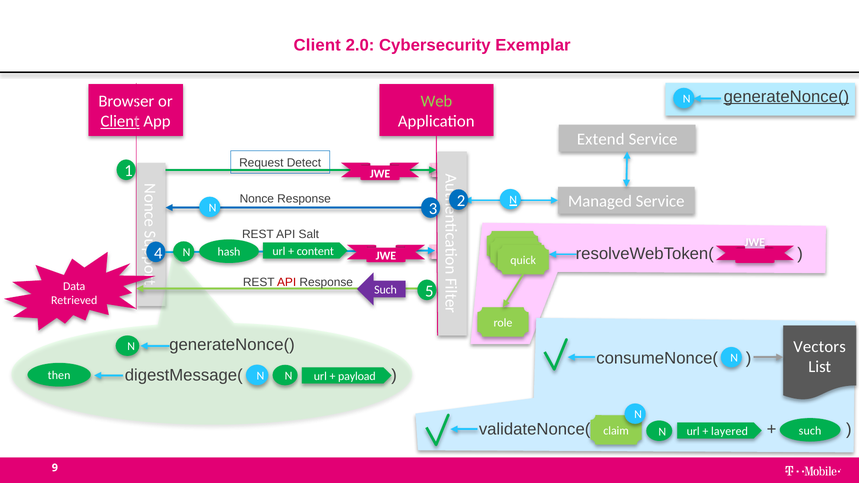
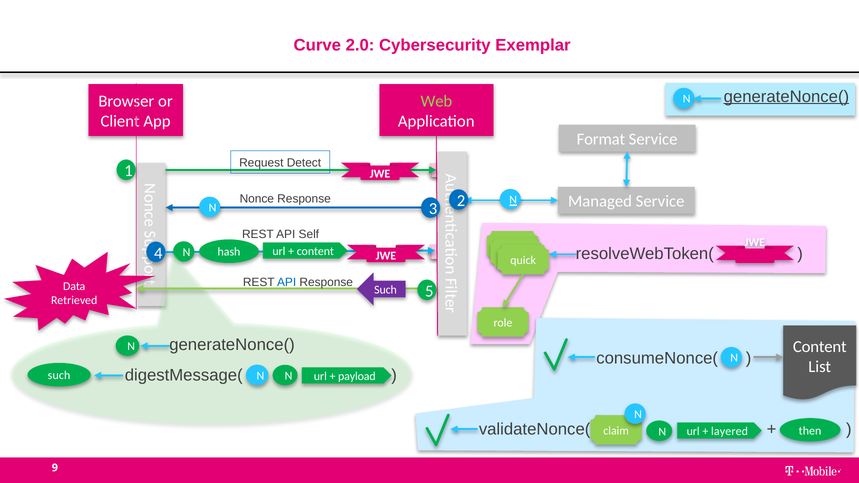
Client: Client -> Curve (317, 45)
Client underline: present -> none (120, 121)
Extend: Extend -> Format (601, 139)
Salt: Salt -> Self (309, 234)
API colour: red -> blue (287, 282)
Vectors: Vectors -> Content (820, 347)
then: then -> such (59, 376)
N such: such -> then (810, 431)
